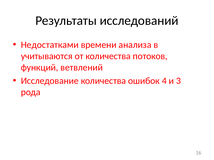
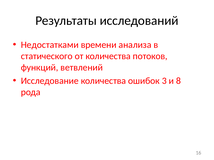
учитываются: учитываются -> статического (47, 56)
4: 4 -> 3 (164, 81)
3: 3 -> 8 (179, 81)
